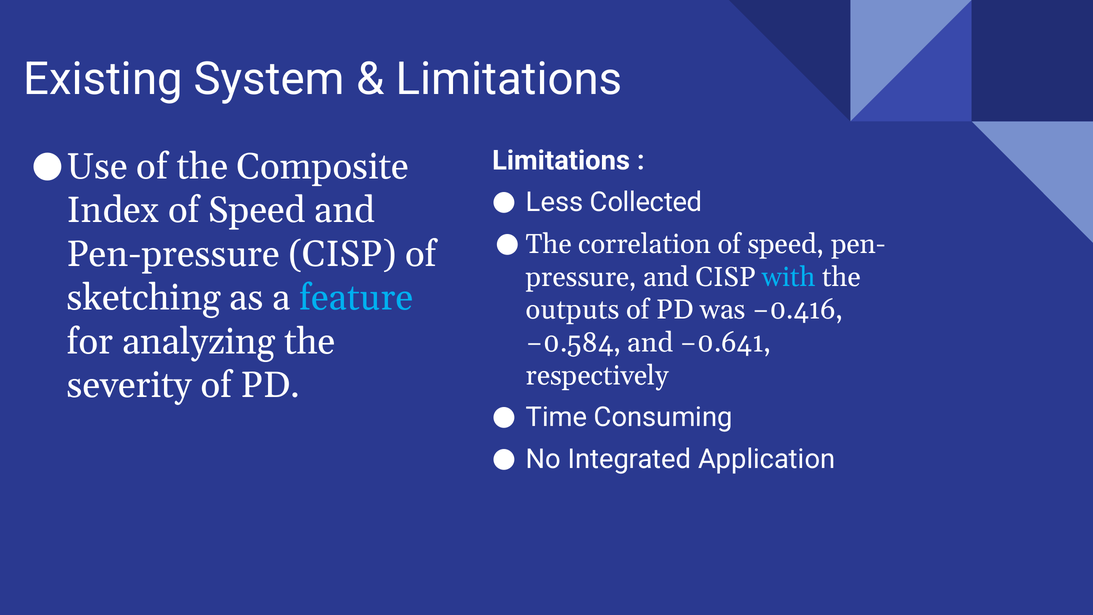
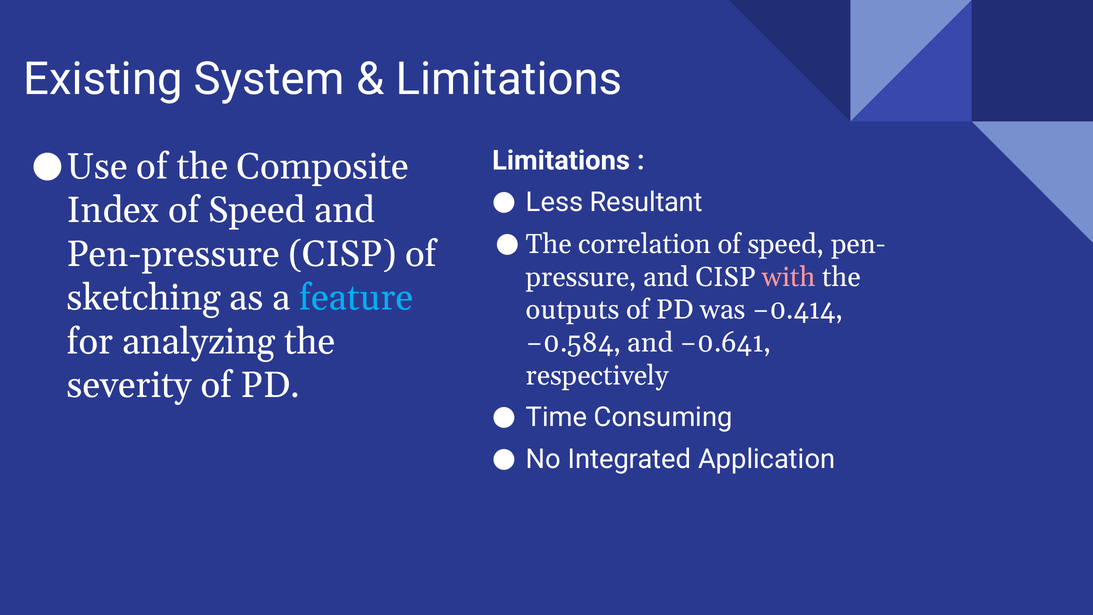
Collected: Collected -> Resultant (646, 202)
with colour: light blue -> pink (789, 277)
−0.416: −0.416 -> −0.414 (798, 310)
